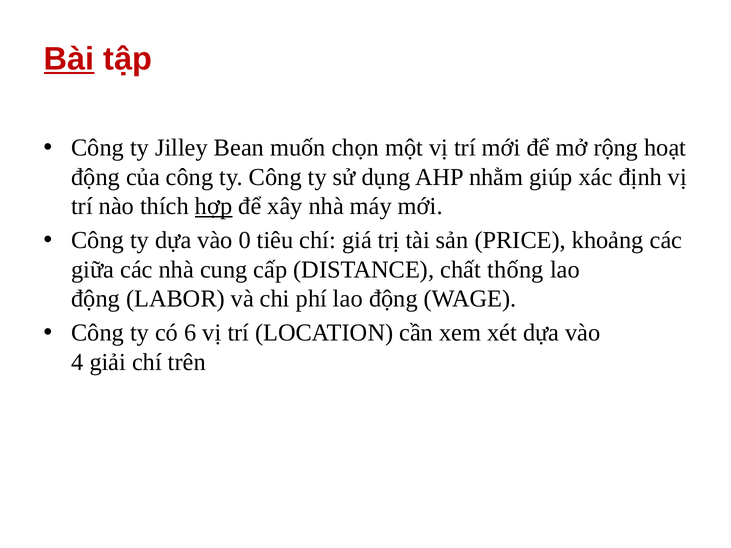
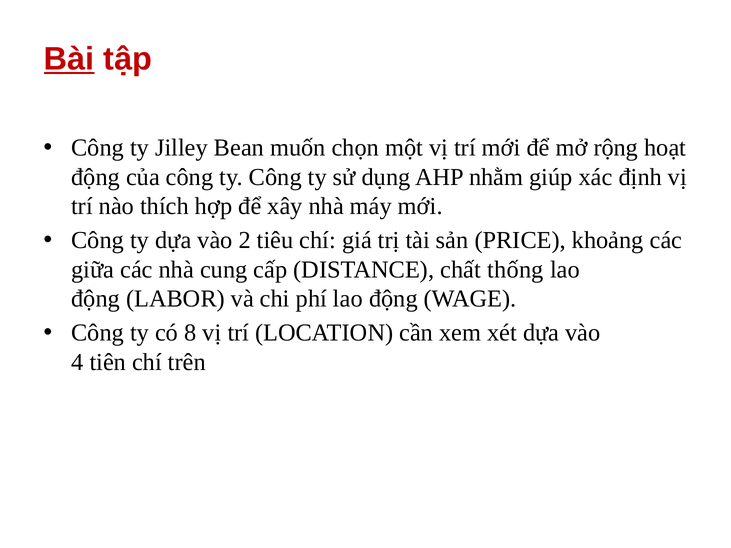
hợp underline: present -> none (214, 206)
0: 0 -> 2 (245, 240)
6: 6 -> 8 (190, 333)
giải: giải -> tiên (108, 362)
